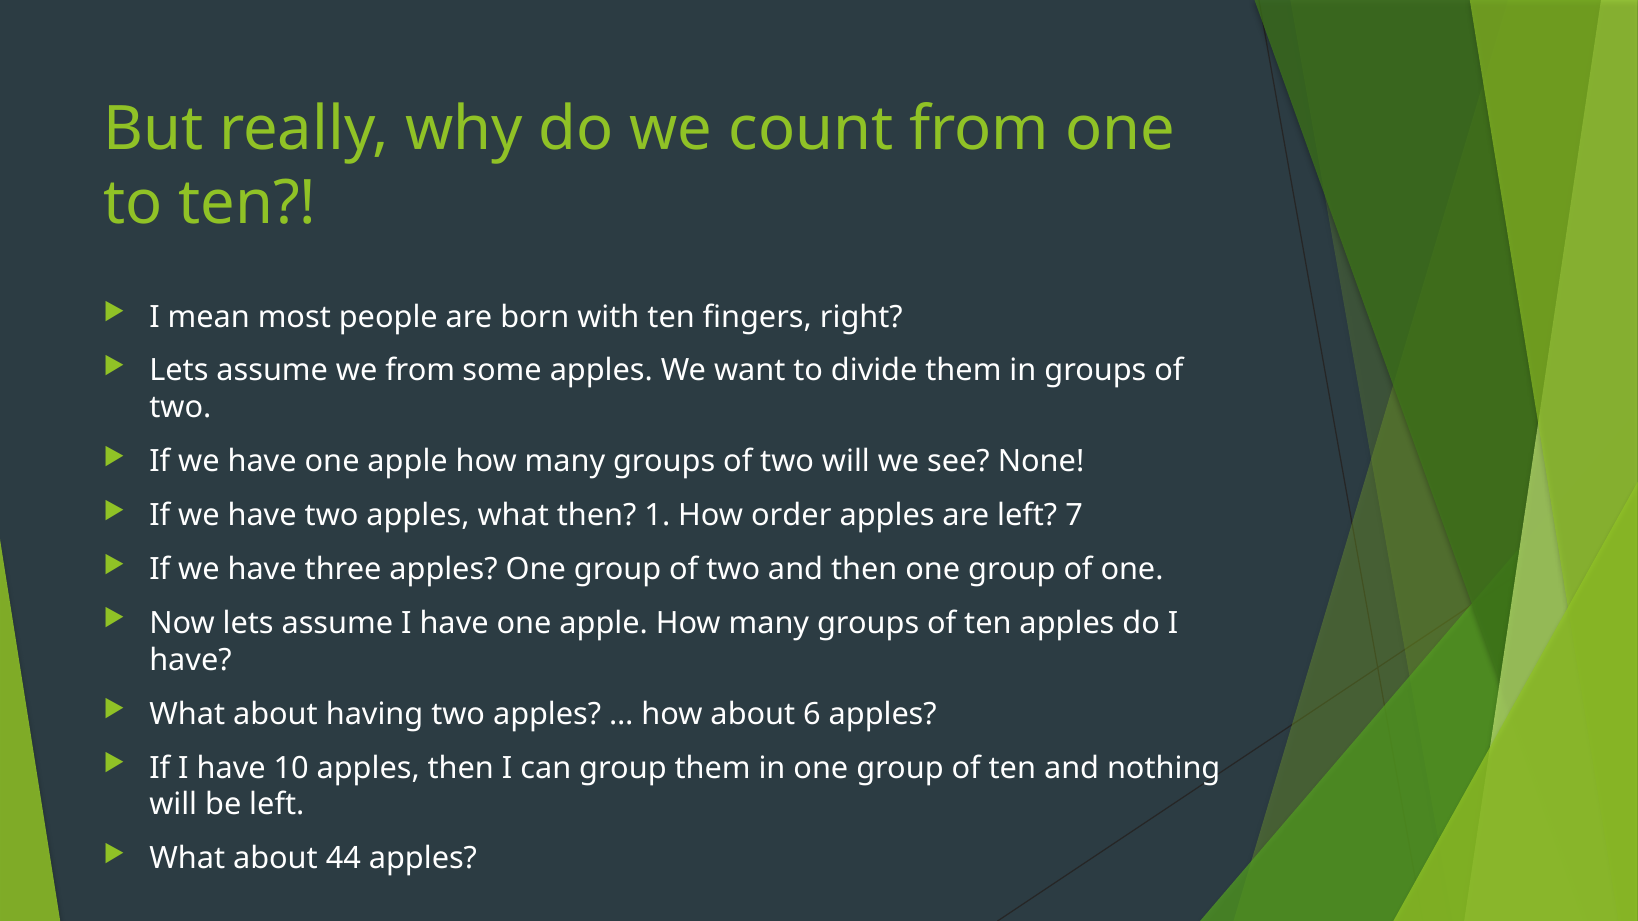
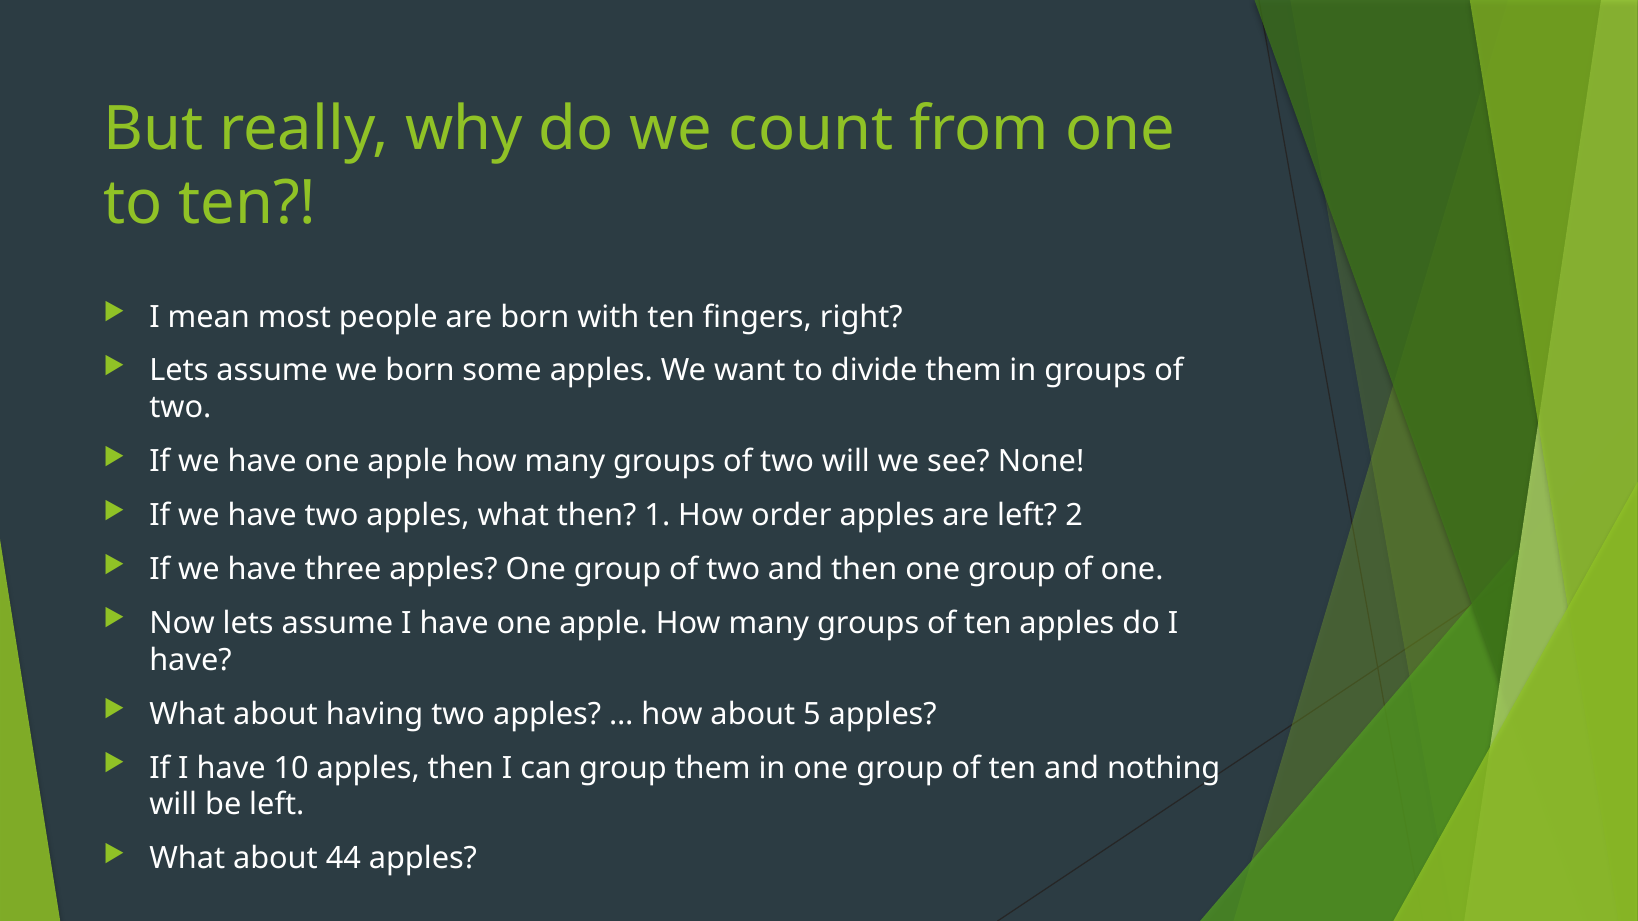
we from: from -> born (420, 371)
7: 7 -> 2 (1074, 516)
6: 6 -> 5 (812, 714)
